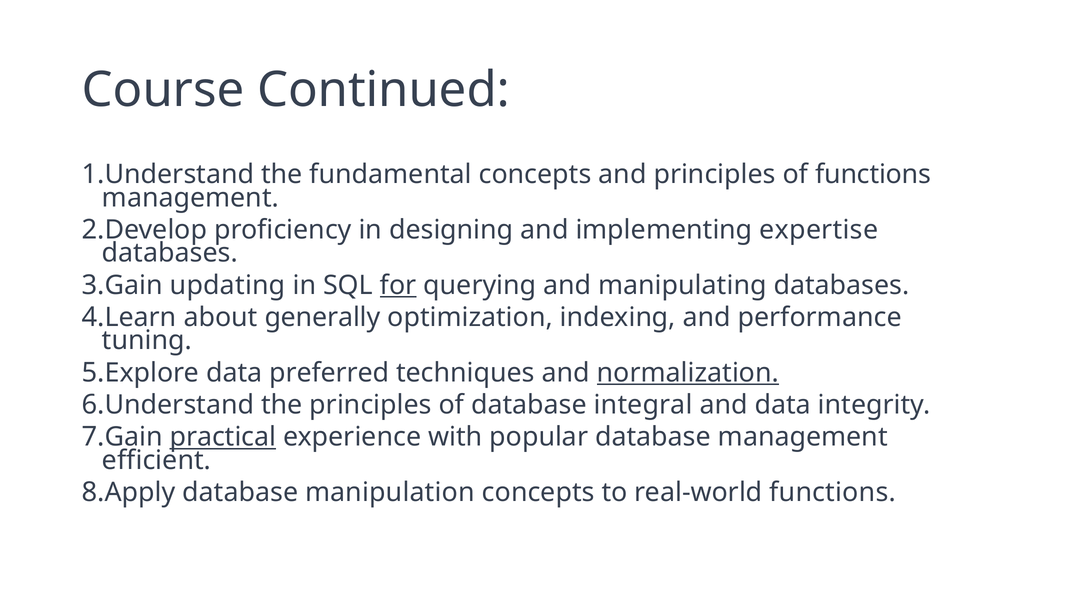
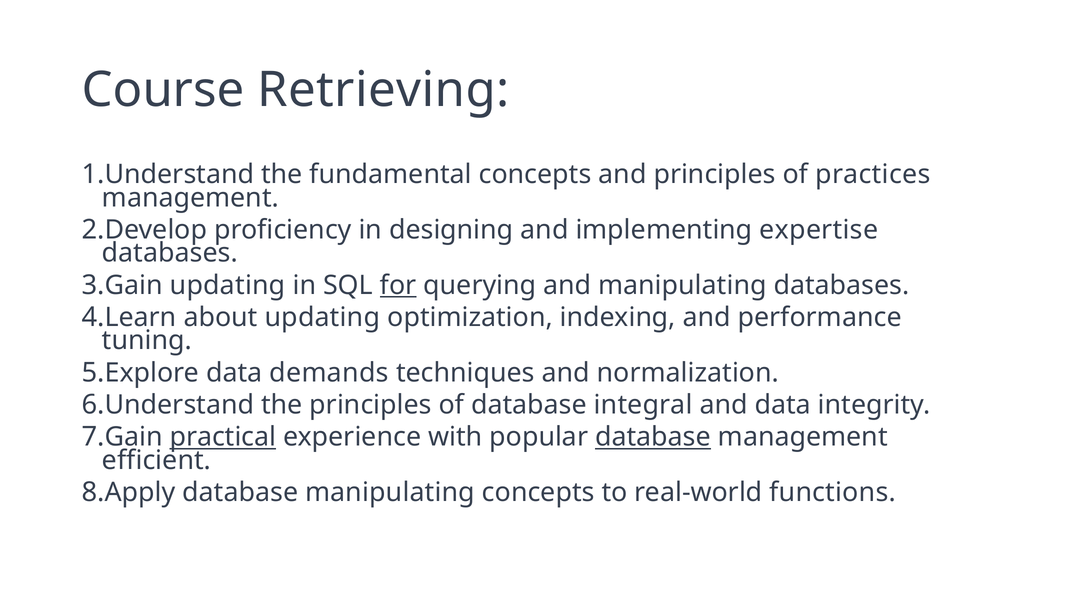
Continued: Continued -> Retrieving (383, 90)
of functions: functions -> practices (873, 174)
about generally: generally -> updating (322, 317)
preferred: preferred -> demands (329, 372)
normalization underline: present -> none (688, 372)
database underline: none -> present (653, 437)
database manipulation: manipulation -> manipulating (390, 492)
